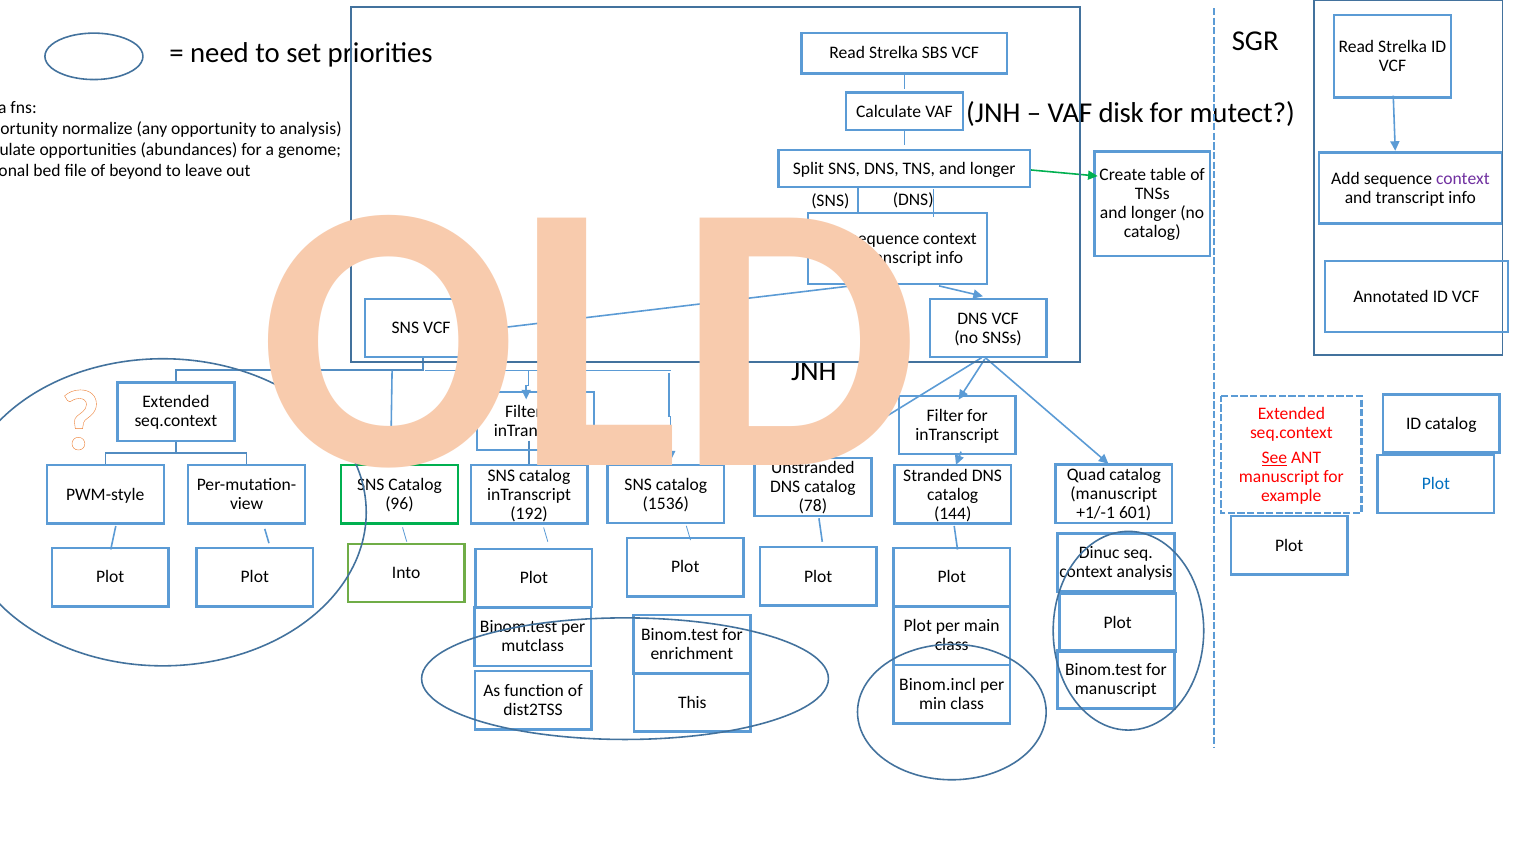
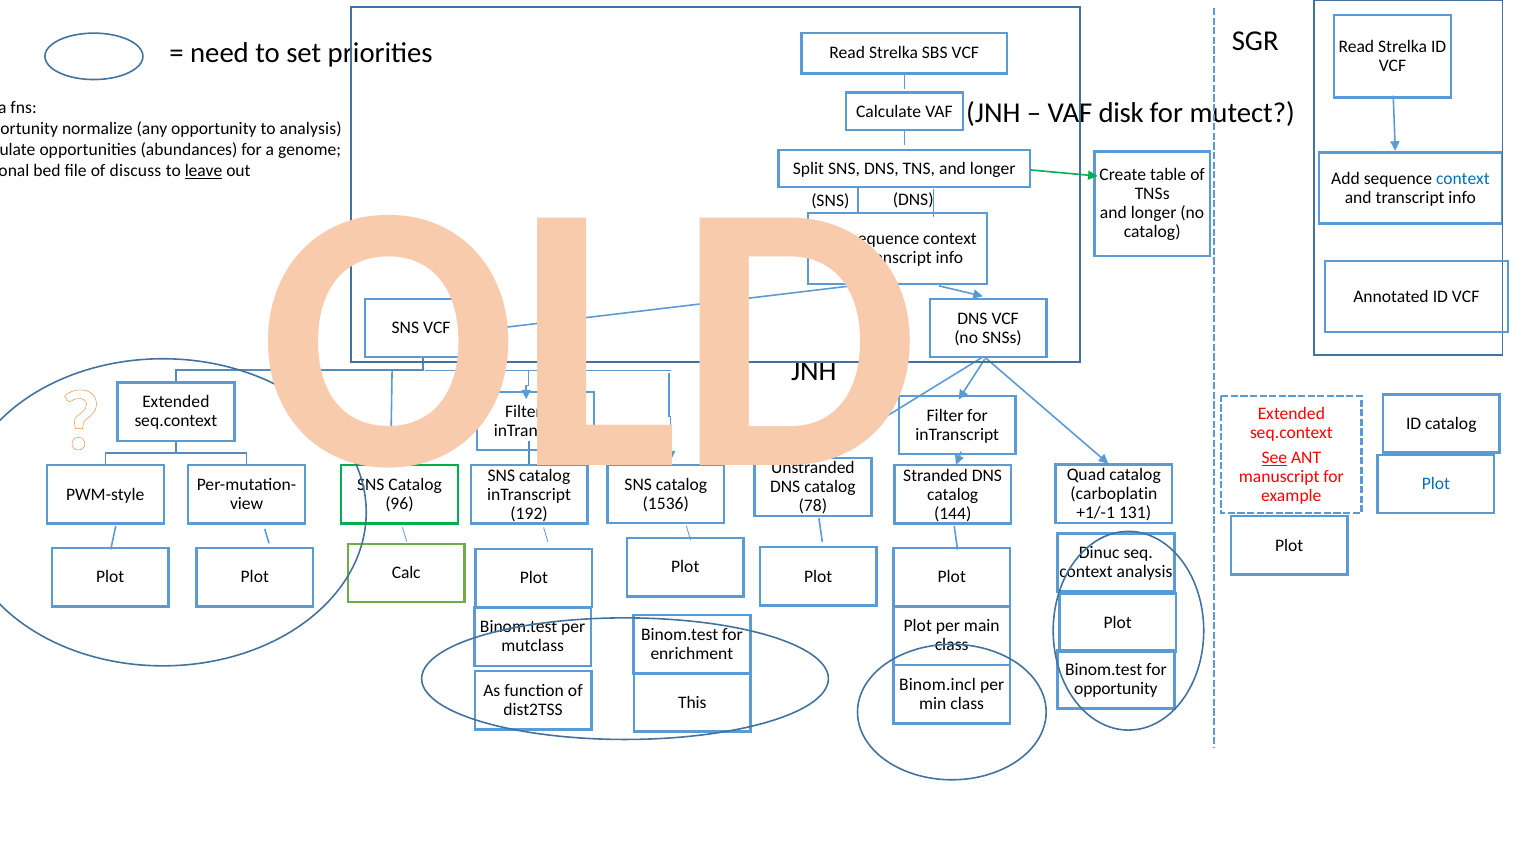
beyond: beyond -> discuss (135, 171)
leave underline: none -> present (204, 171)
context colour: purple -> blue (1463, 178)
manuscript: manuscript -> carboplatin (1114, 494)
601: 601 -> 131 (1135, 513)
Into: Into -> Calc (406, 573)
manuscript: manuscript -> opportunity (1116, 689)
